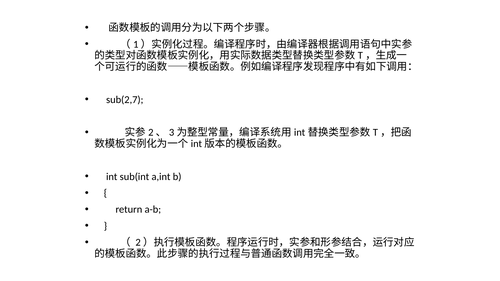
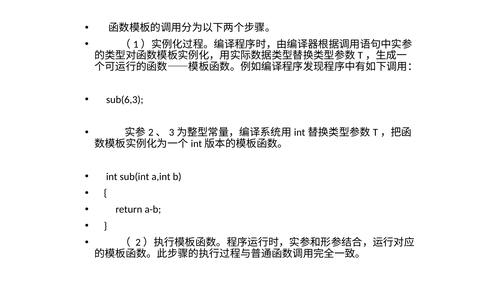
sub(2,7: sub(2,7 -> sub(6,3 (125, 100)
